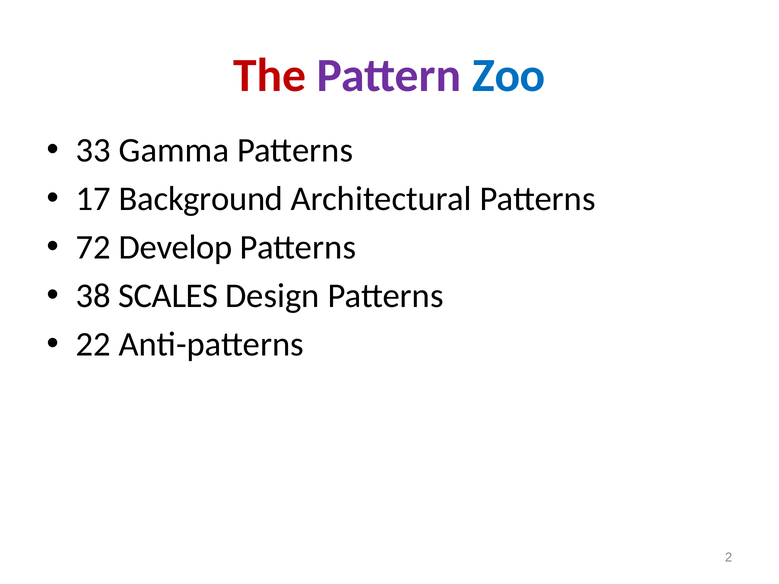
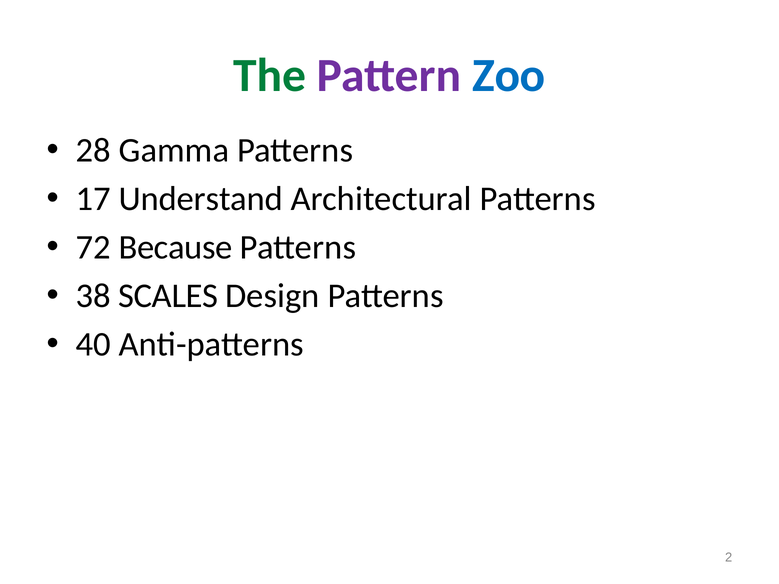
The colour: red -> green (270, 75)
33: 33 -> 28 (93, 150)
Background: Background -> Understand (201, 199)
Develop: Develop -> Because (176, 248)
22: 22 -> 40 (93, 345)
